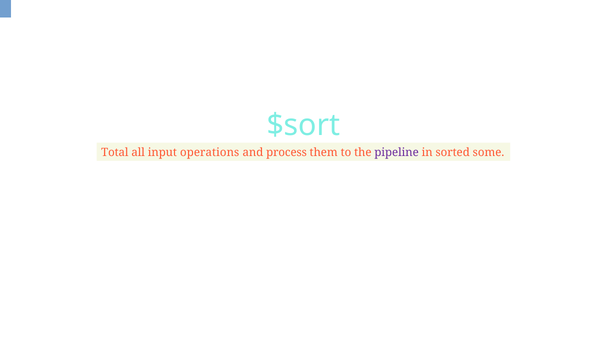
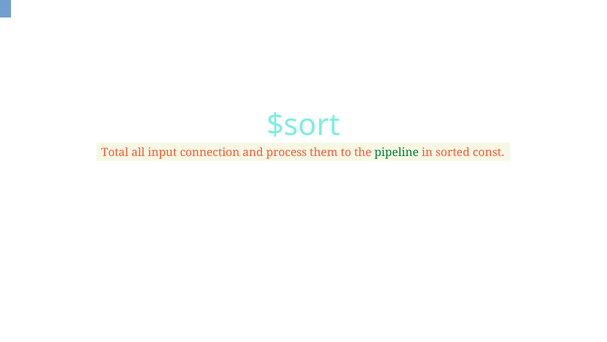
operations: operations -> connection (210, 152)
pipeline colour: purple -> green (397, 152)
some: some -> const (489, 152)
